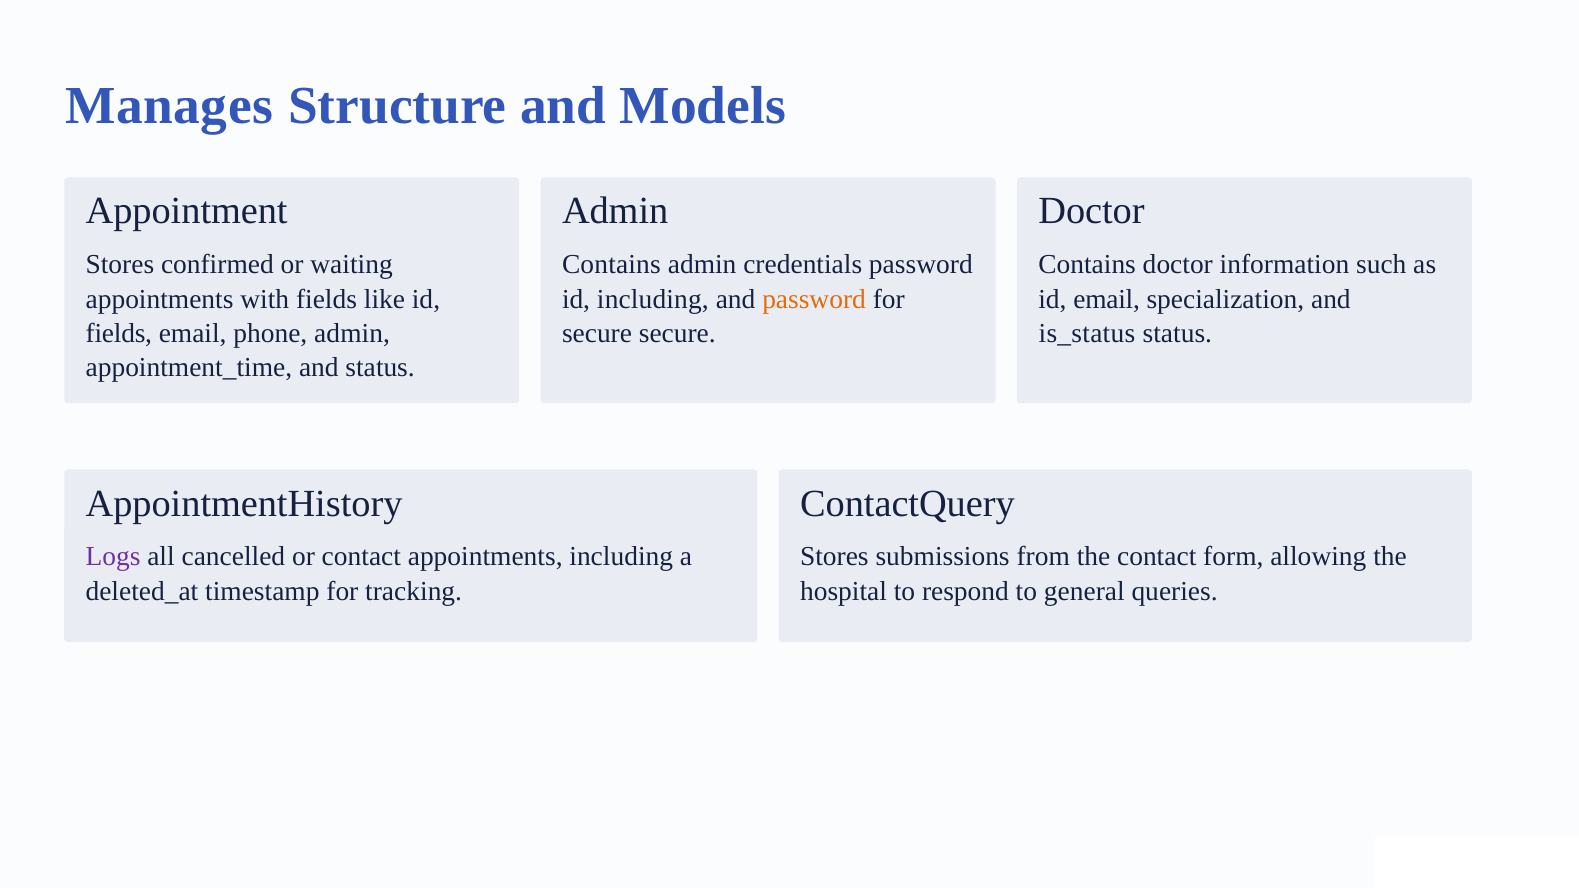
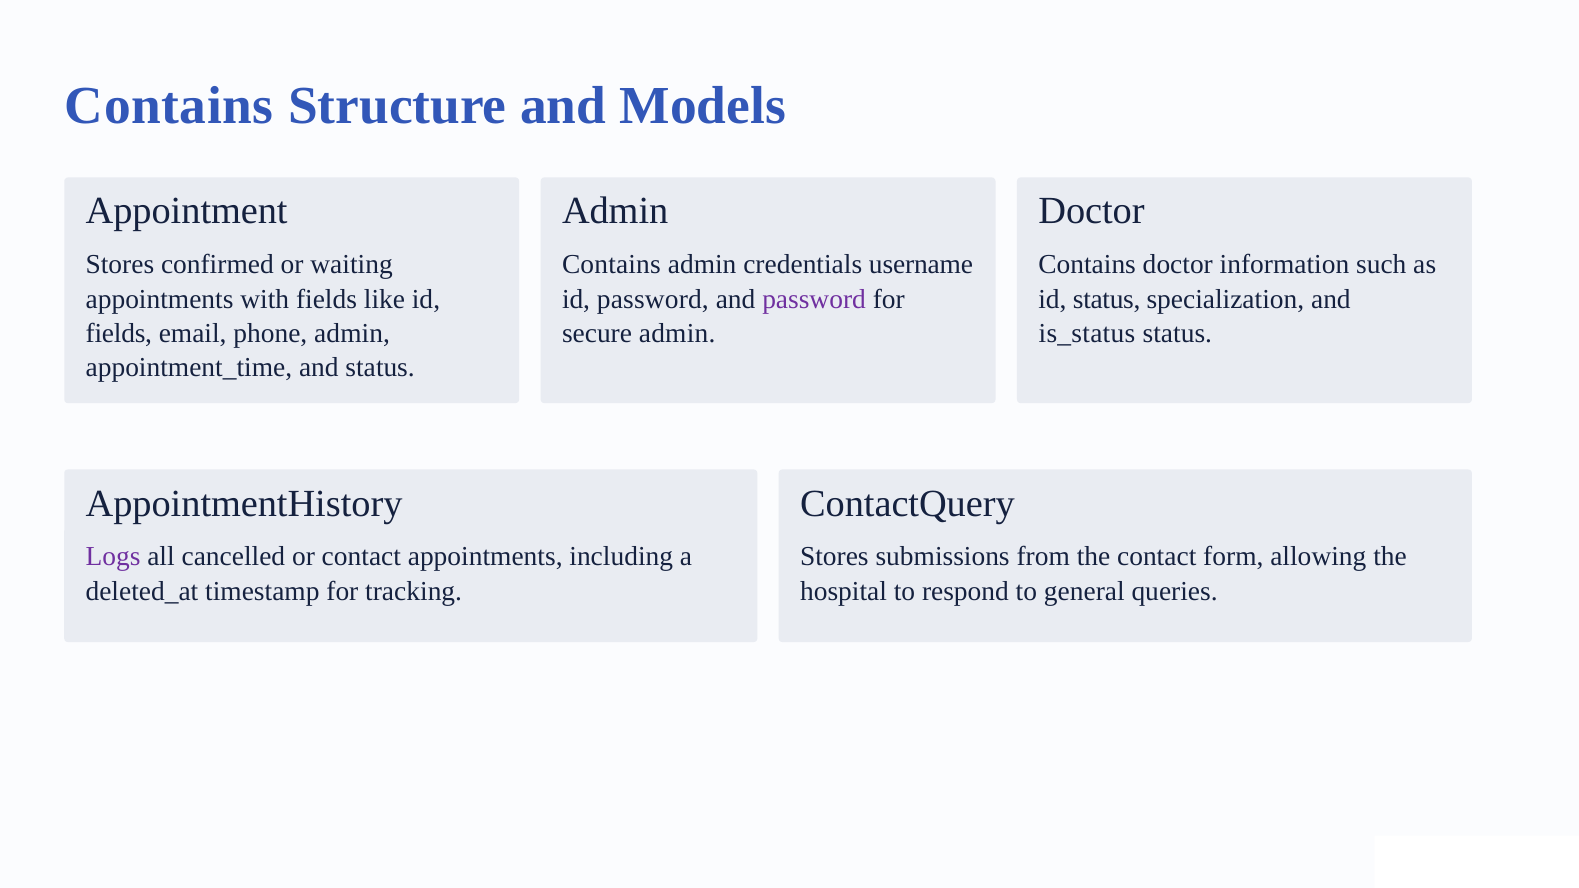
Manages: Manages -> Contains (169, 106)
credentials password: password -> username (921, 265)
id including: including -> password (653, 299)
password colour: orange -> purple (814, 299)
id email: email -> status (1107, 299)
secure secure: secure -> admin (677, 333)
